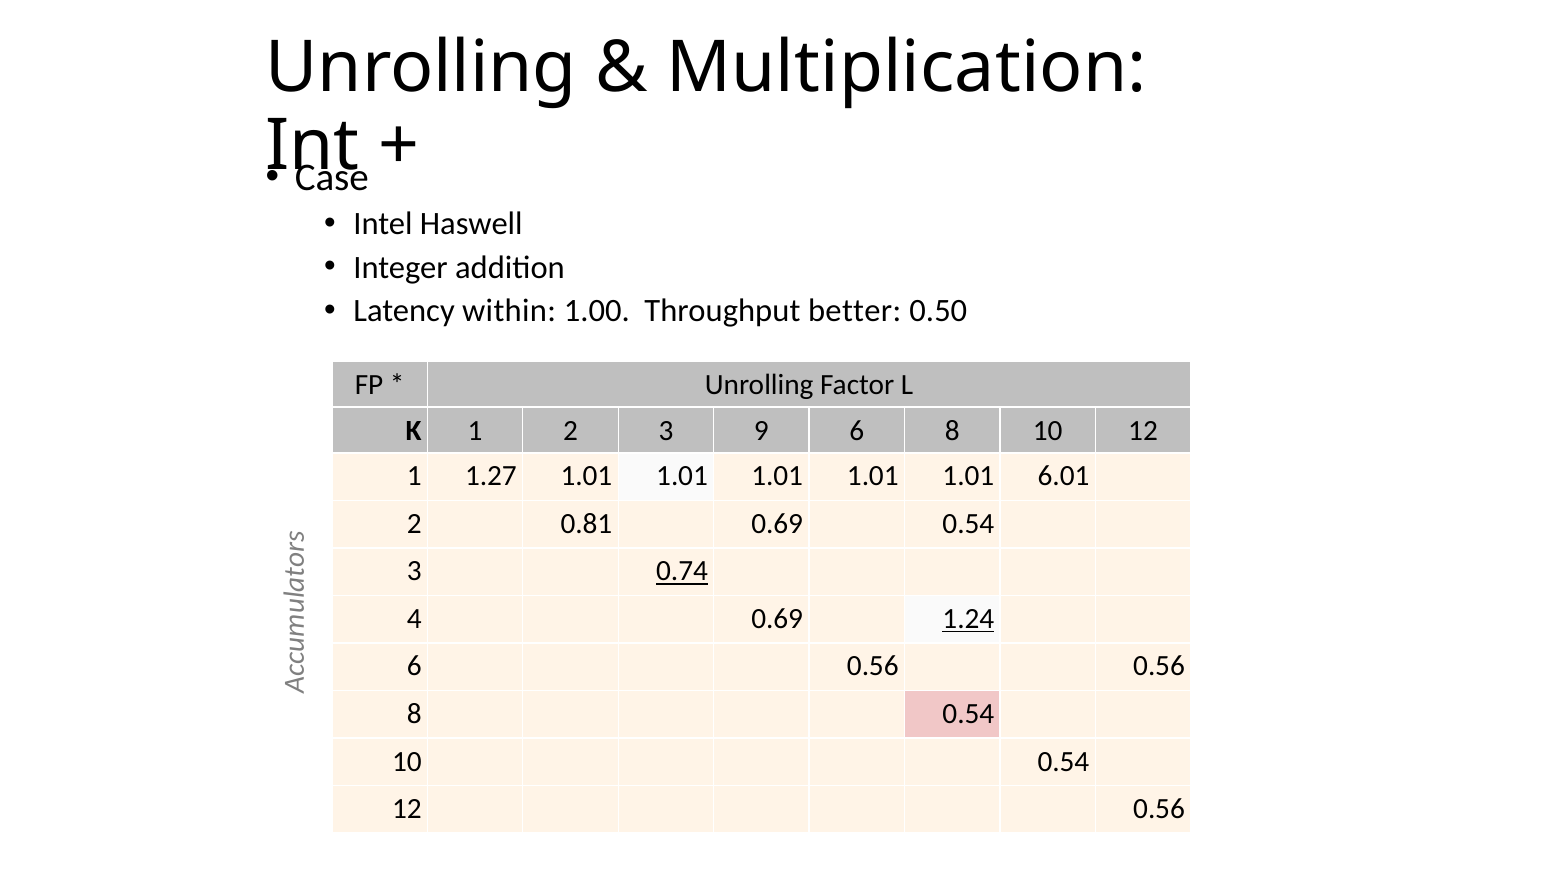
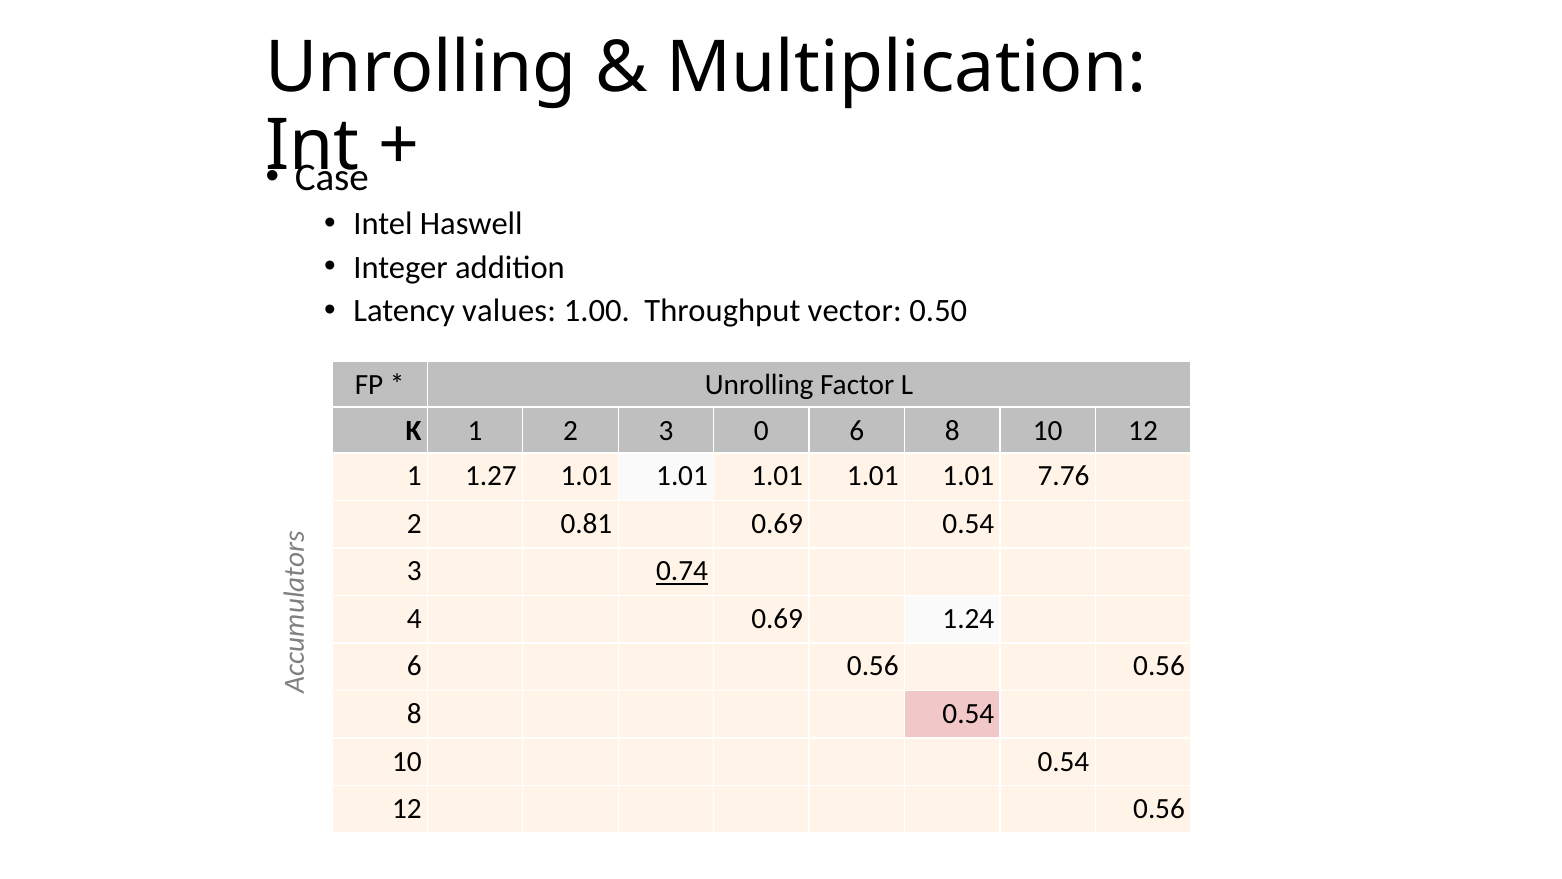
within: within -> values (509, 311)
better: better -> vector (855, 311)
9: 9 -> 0 (761, 430)
6.01: 6.01 -> 7.76 (1063, 476)
1.24 underline: present -> none (968, 619)
